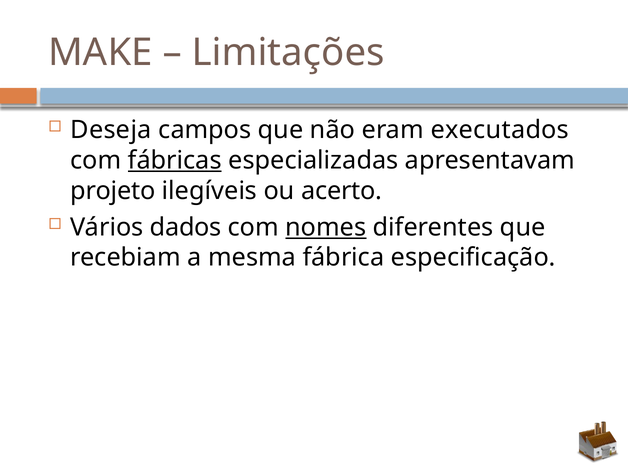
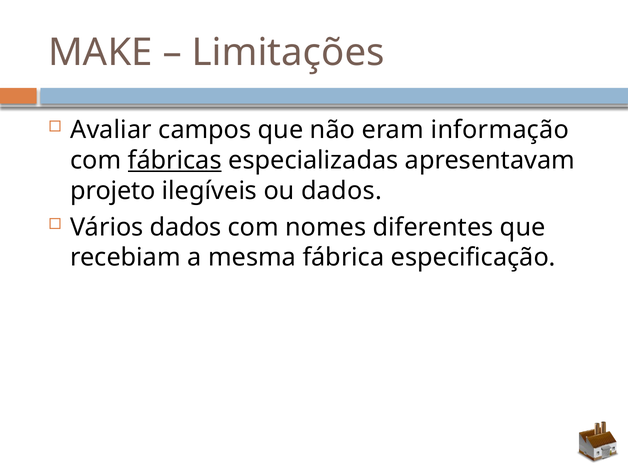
Deseja: Deseja -> Avaliar (111, 130)
executados: executados -> informação (500, 130)
ou acerto: acerto -> dados (341, 191)
nomes underline: present -> none (326, 227)
